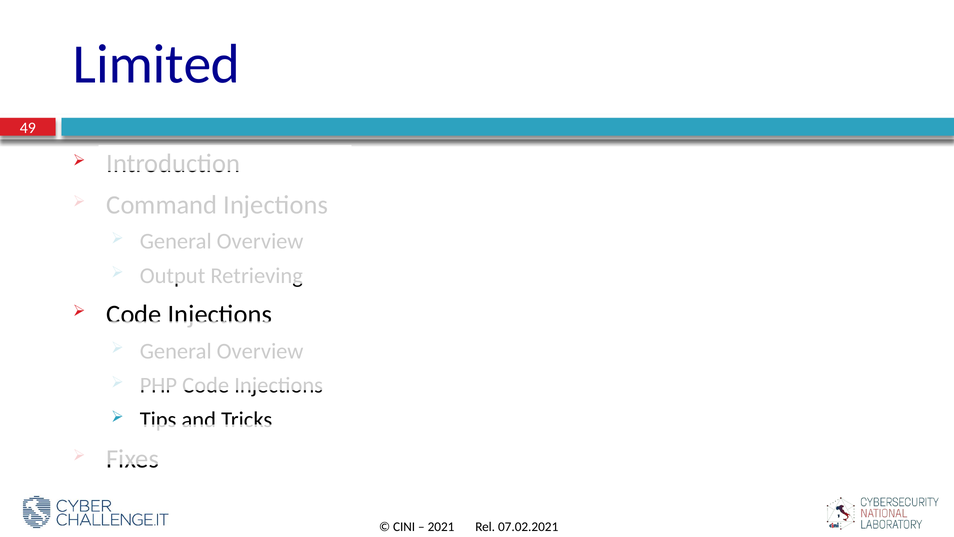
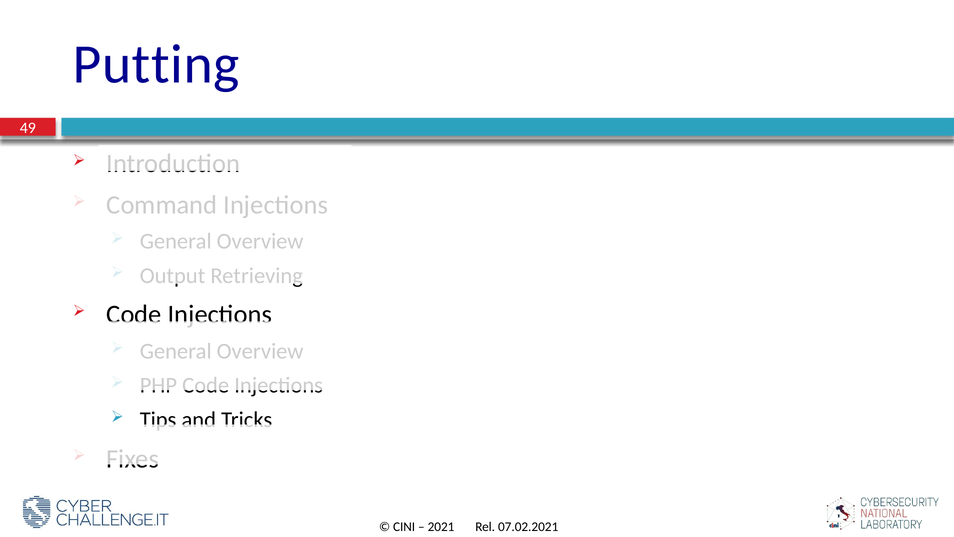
Limited: Limited -> Putting (156, 64)
